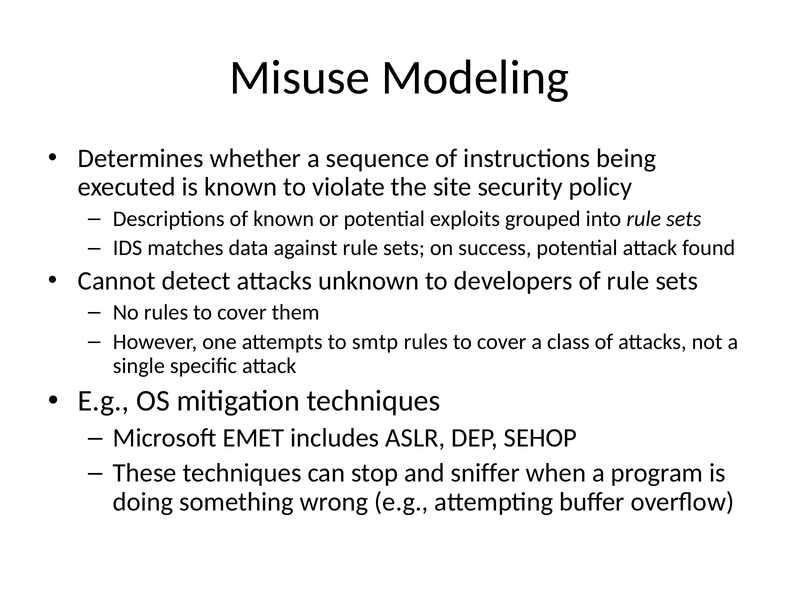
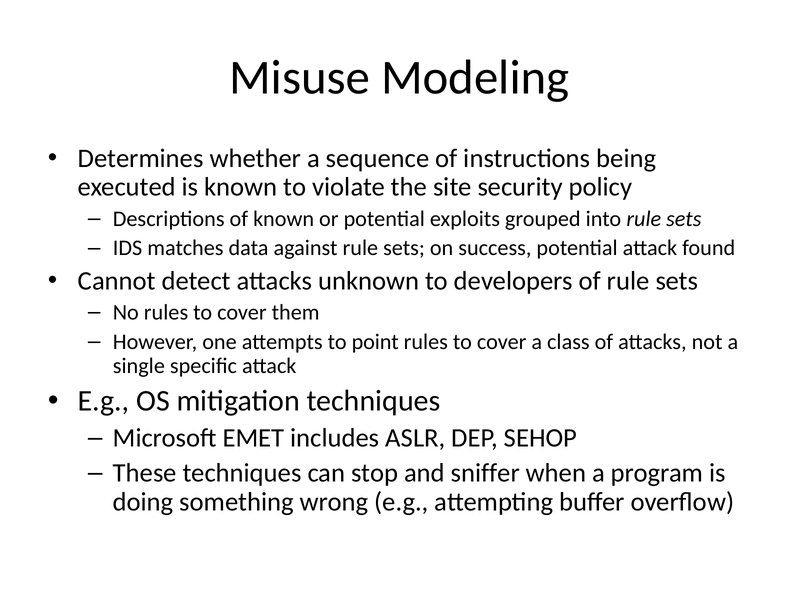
smtp: smtp -> point (375, 341)
